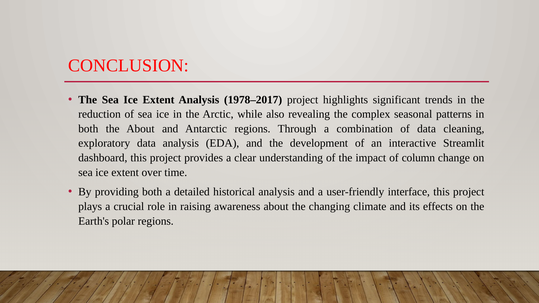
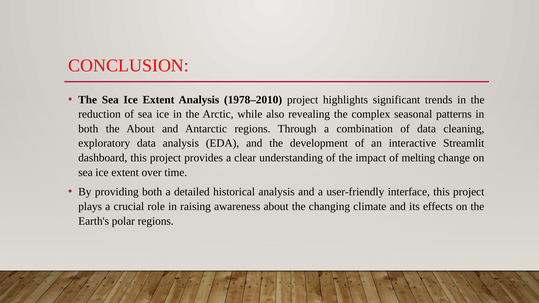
1978–2017: 1978–2017 -> 1978–2010 (253, 100)
column: column -> melting (418, 158)
